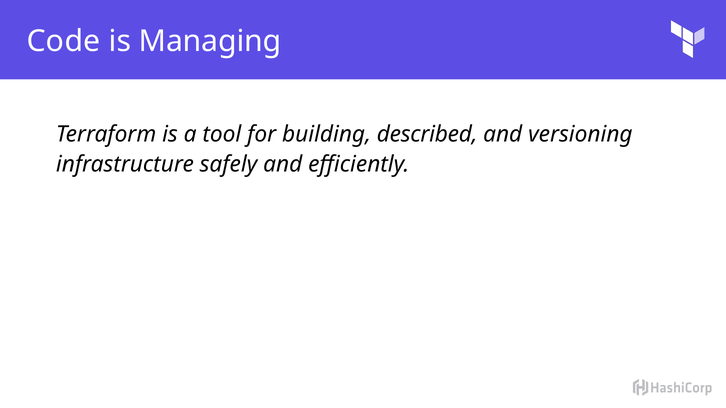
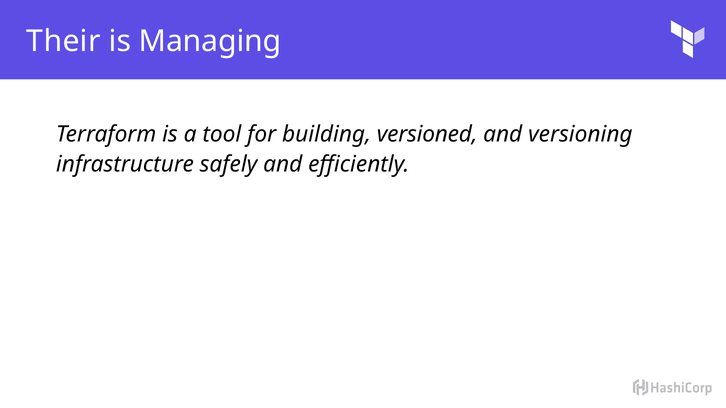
Code: Code -> Their (64, 41)
described: described -> versioned (427, 134)
